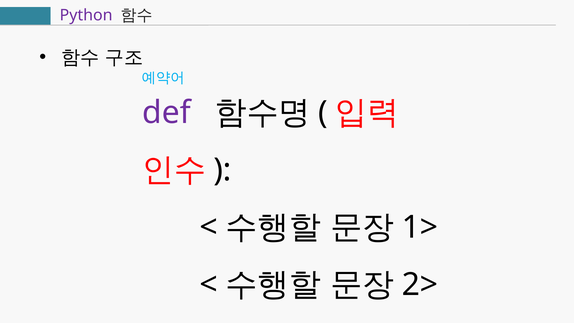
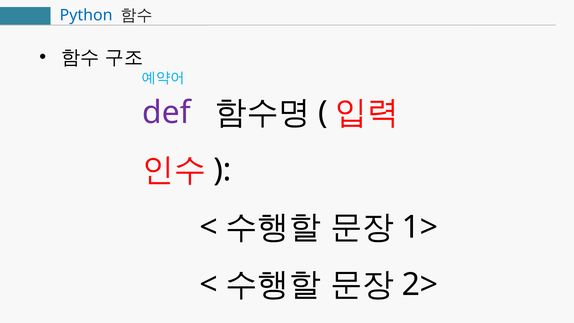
Python colour: purple -> blue (86, 15)
